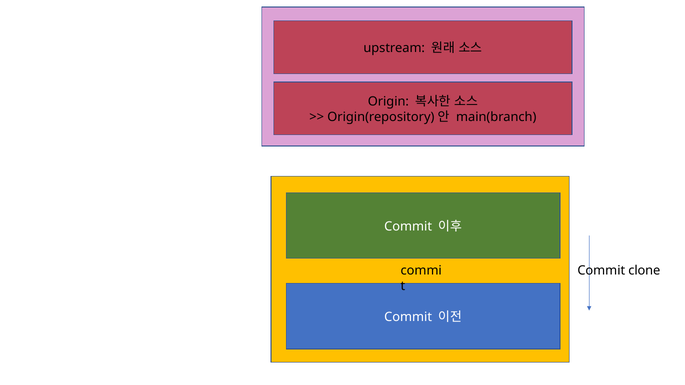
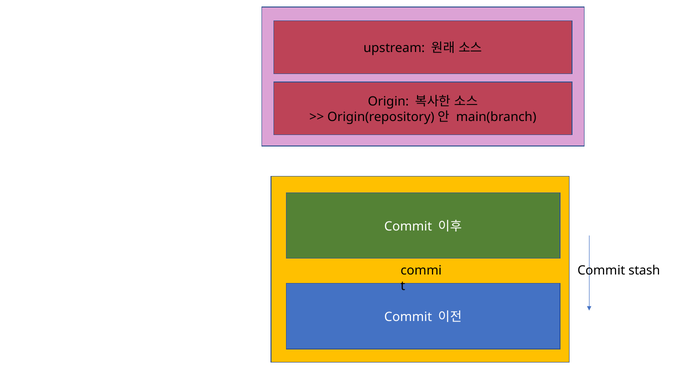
clone: clone -> stash (644, 271)
